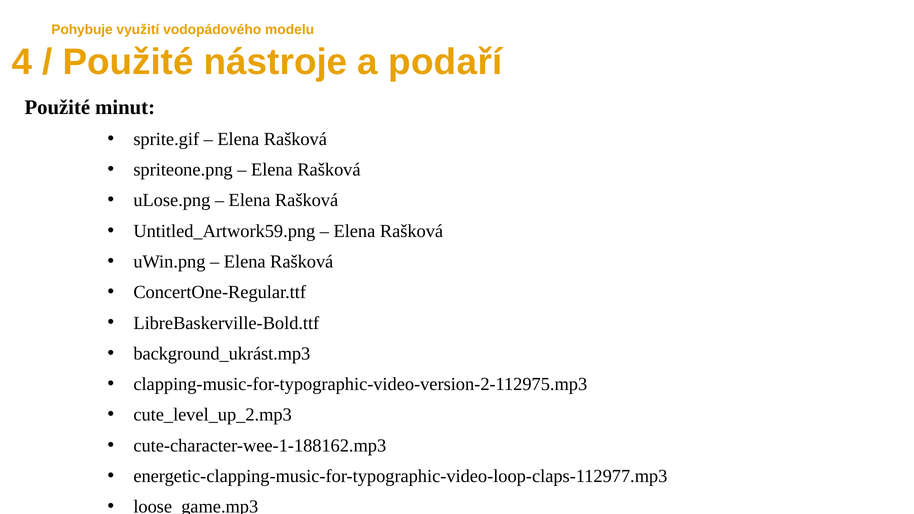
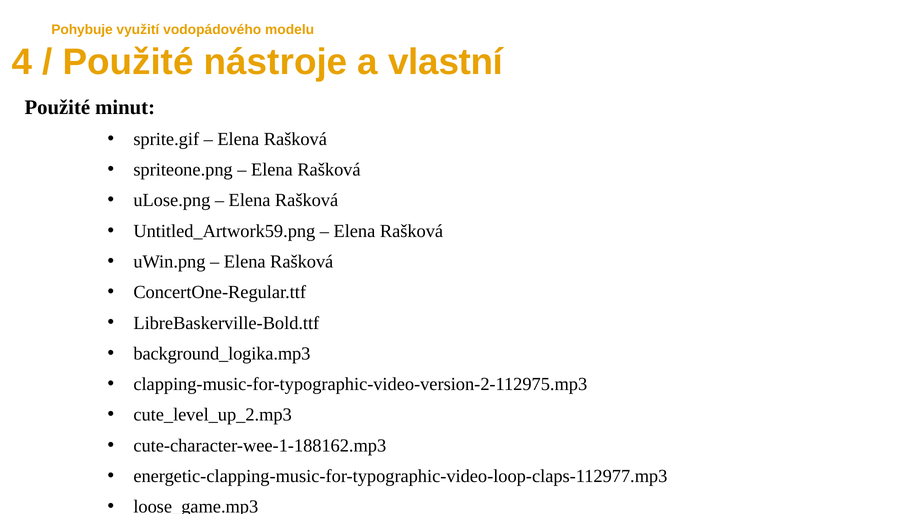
podaří: podaří -> vlastní (446, 62)
background_ukrást.mp3: background_ukrást.mp3 -> background_logika.mp3 (222, 354)
